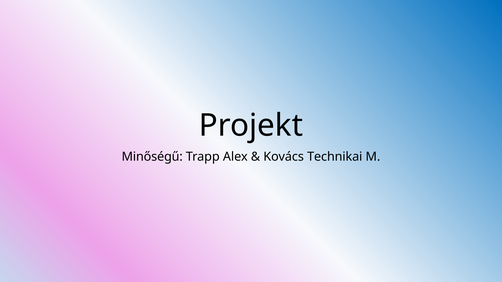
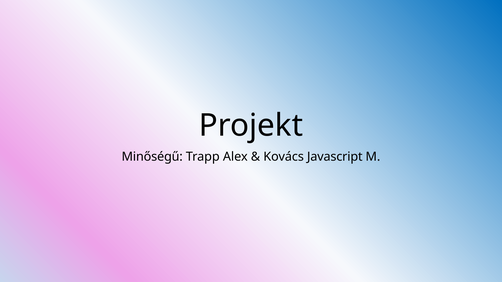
Technikai: Technikai -> Javascript (335, 157)
